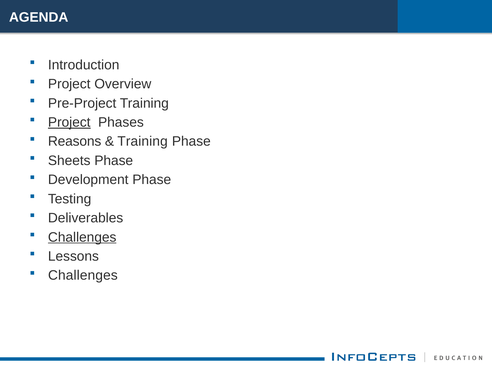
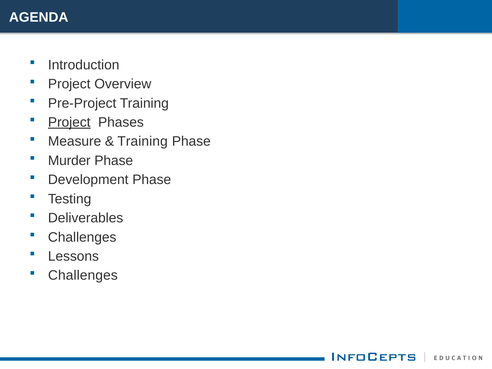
Reasons: Reasons -> Measure (75, 141)
Sheets: Sheets -> Murder (69, 161)
Challenges underline: present -> none (82, 237)
